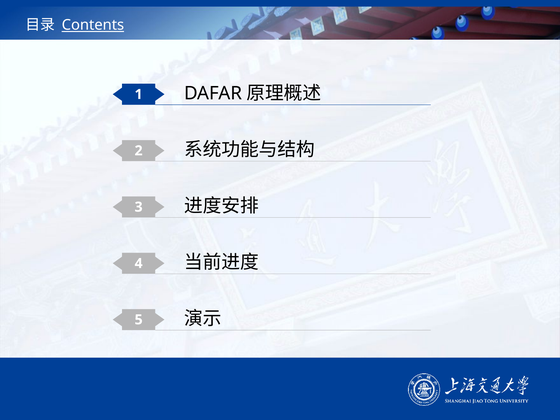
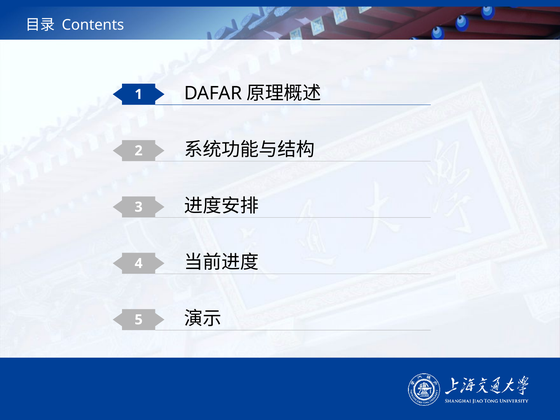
Contents underline: present -> none (93, 25)
